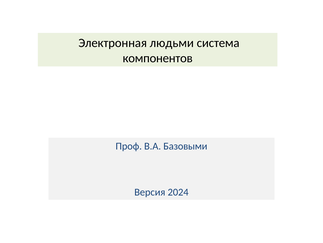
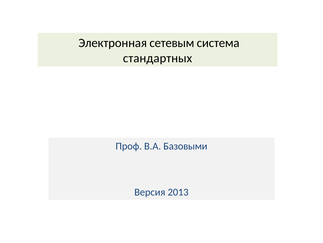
людьми: людьми -> сетевым (172, 43)
компонентов: компонентов -> стандартных (158, 58)
2024: 2024 -> 2013 (178, 192)
